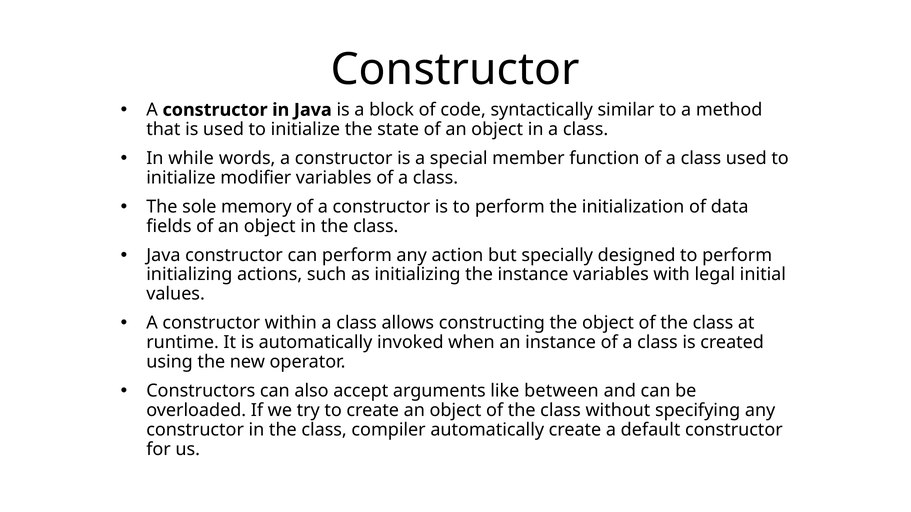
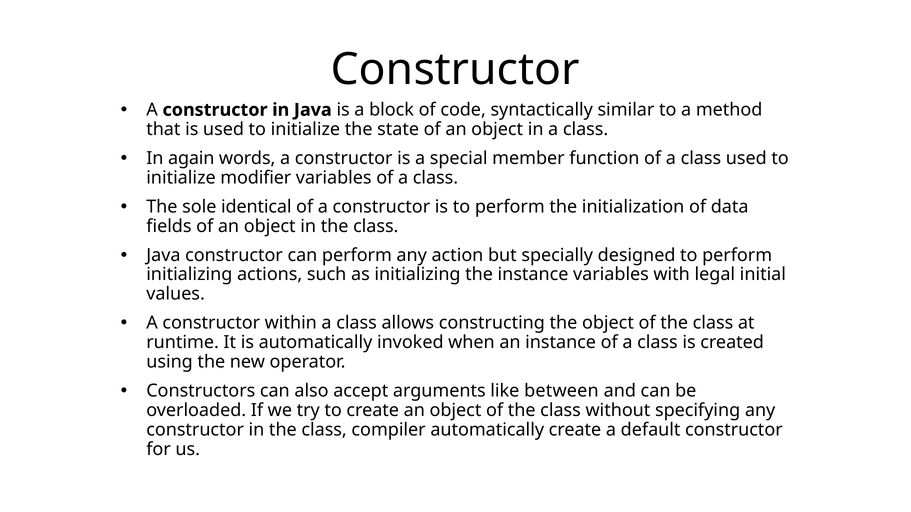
while: while -> again (191, 158)
memory: memory -> identical (256, 207)
